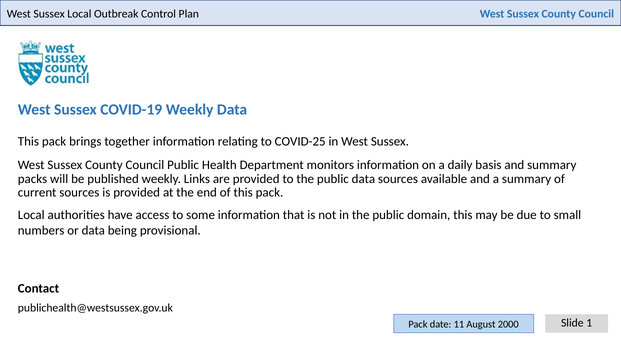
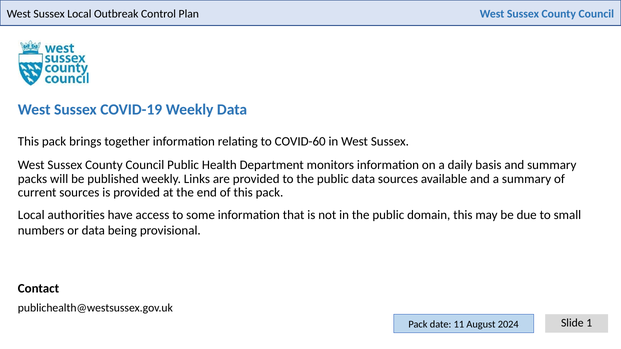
COVID-25: COVID-25 -> COVID-60 (300, 142)
2000: 2000 -> 2024 (508, 324)
